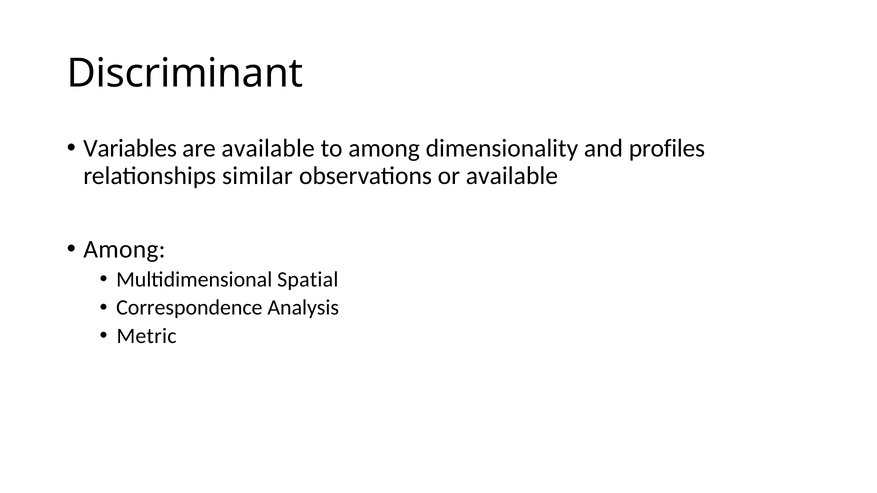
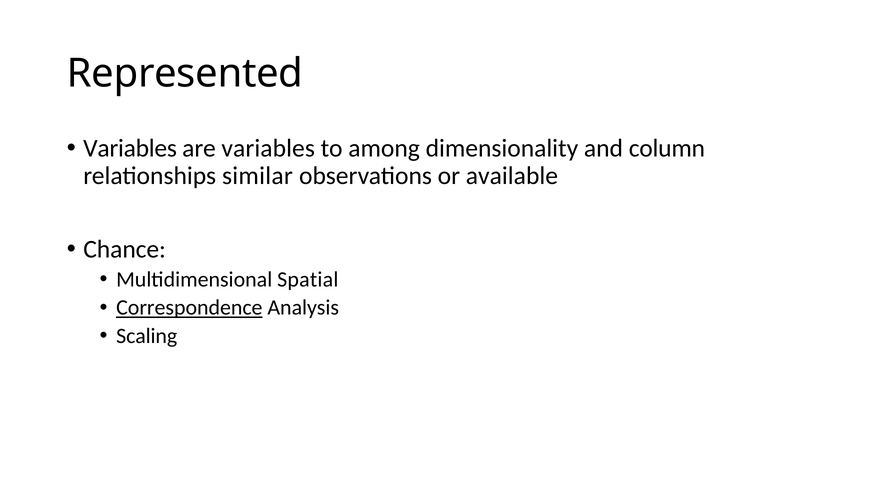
Discriminant: Discriminant -> Represented (185, 74)
are available: available -> variables (268, 148)
profiles: profiles -> column (667, 148)
Among: Among -> Chance (125, 249)
Correspondence underline: none -> present (189, 308)
Metric: Metric -> Scaling (147, 336)
